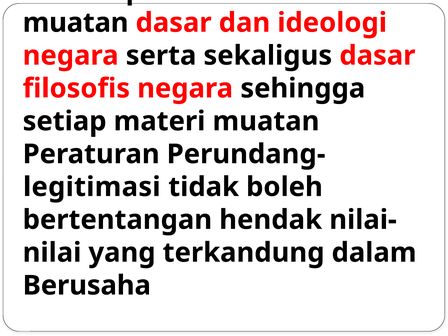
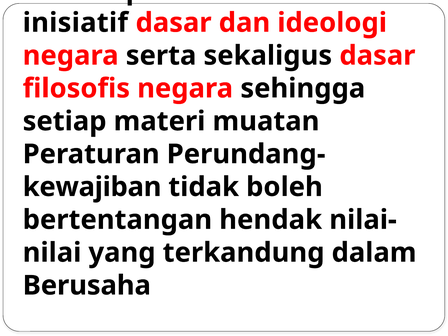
muatan: muatan -> inisiatif (75, 23)
legitimasi: legitimasi -> kewajiban (92, 187)
